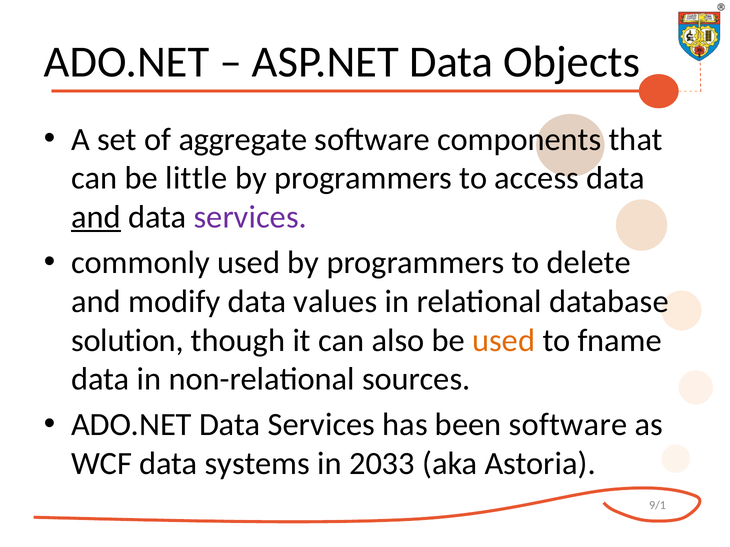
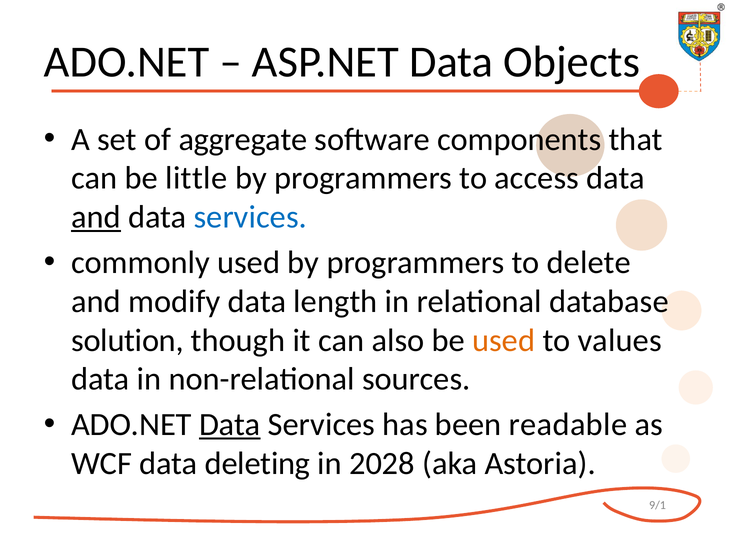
services colour: purple -> blue (250, 217)
values: values -> length (335, 302)
fname: fname -> values (620, 341)
Data underline: none -> present (230, 425)
been software: software -> readable (568, 425)
systems: systems -> deleting (258, 464)
2033: 2033 -> 2028 (382, 464)
